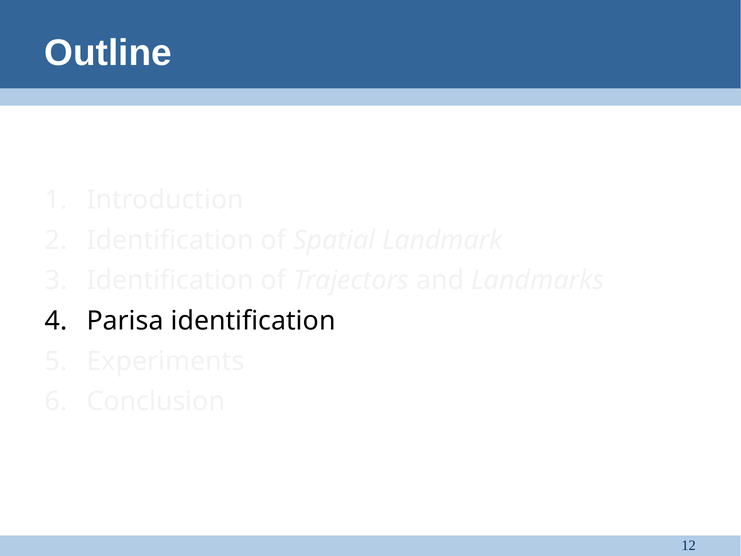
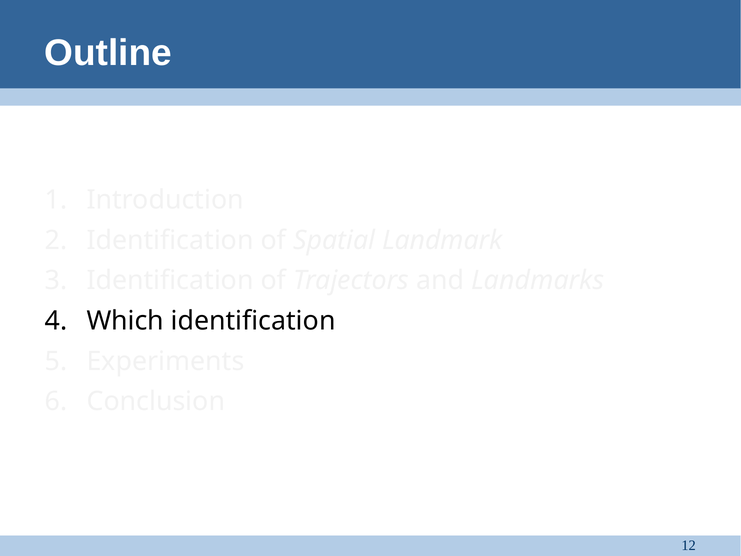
Parisa: Parisa -> Which (125, 321)
